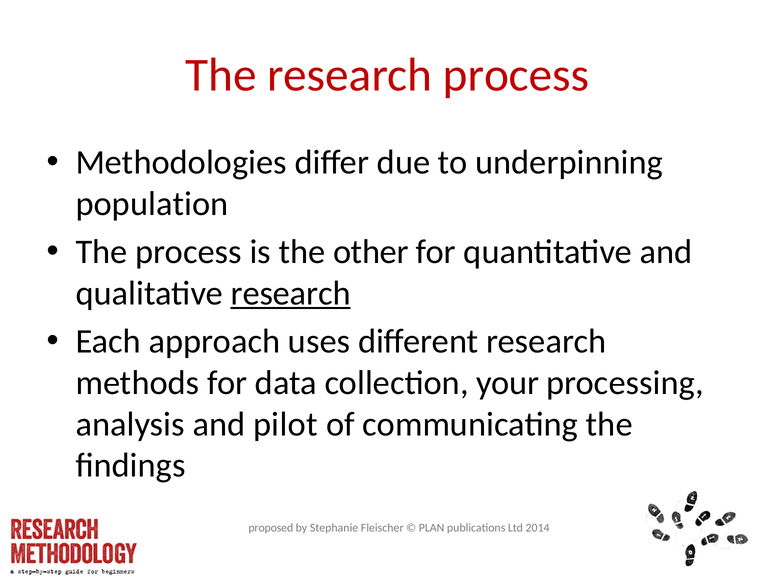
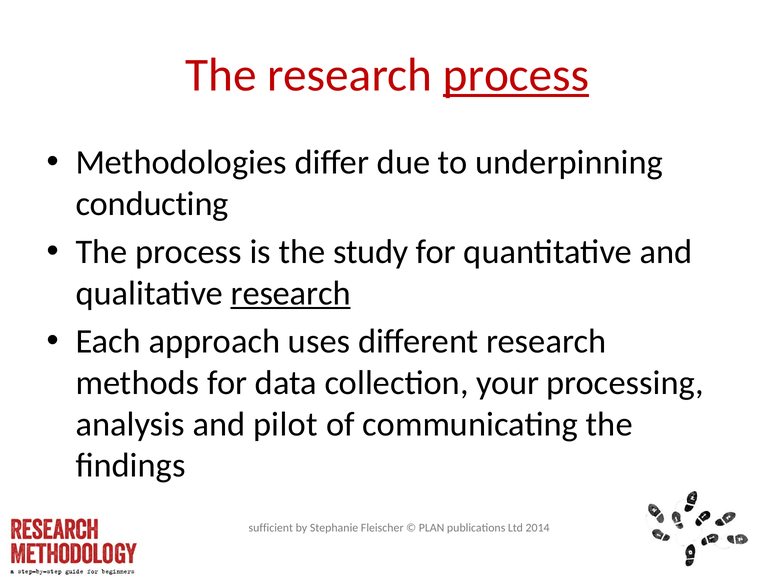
process underline: none -> present (516, 75)
population: population -> conducting (152, 204)
other: other -> study (371, 252)
proposed: proposed -> sufficient (271, 528)
